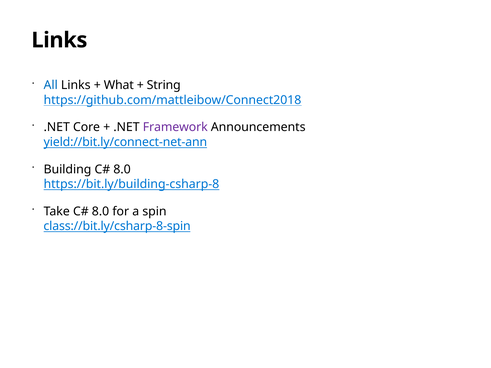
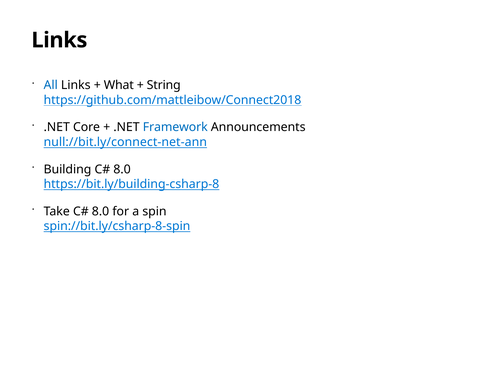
Framework colour: purple -> blue (175, 127)
yield://bit.ly/connect-net-ann: yield://bit.ly/connect-net-ann -> null://bit.ly/connect-net-ann (125, 142)
class://bit.ly/csharp-8-spin: class://bit.ly/csharp-8-spin -> spin://bit.ly/csharp-8-spin (117, 226)
